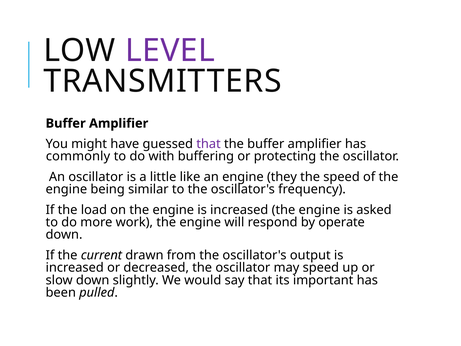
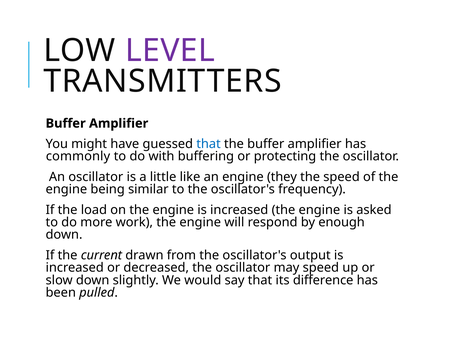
that colour: purple -> blue (209, 144)
operate: operate -> enough (342, 222)
important: important -> difference (323, 280)
